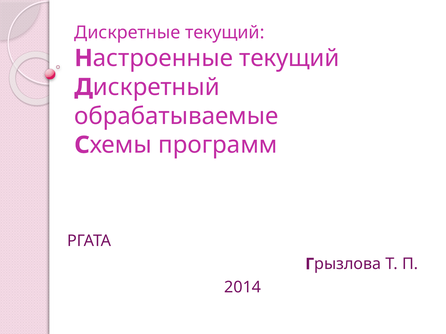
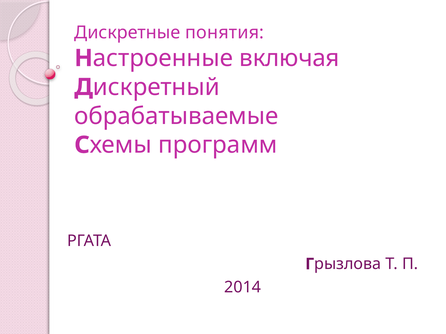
Дискретные текущий: текущий -> понятия (225, 33)
текущий: текущий -> включая (289, 58)
